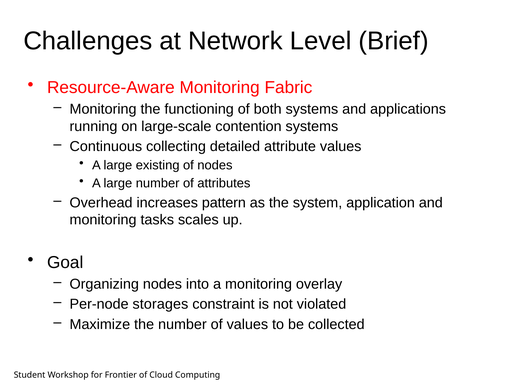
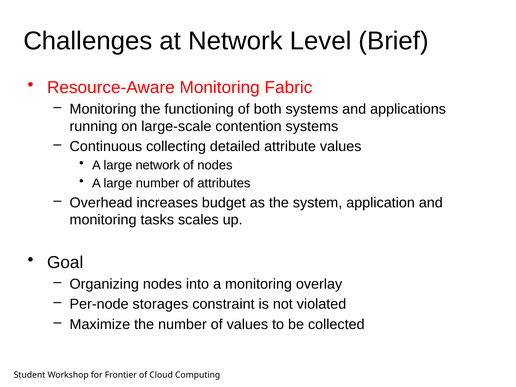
large existing: existing -> network (158, 165)
pattern: pattern -> budget (224, 203)
